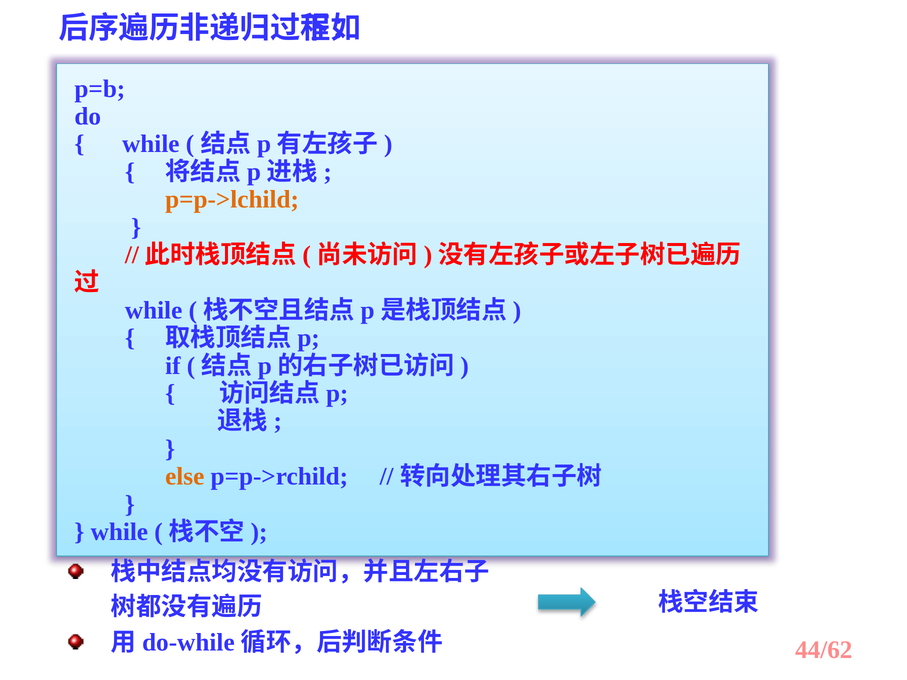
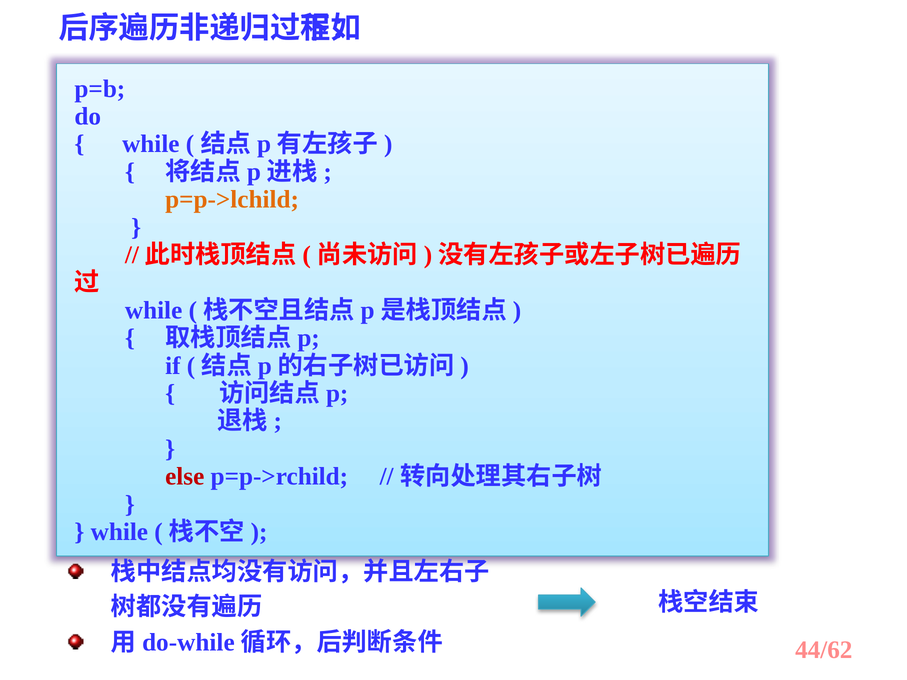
else colour: orange -> red (185, 477)
